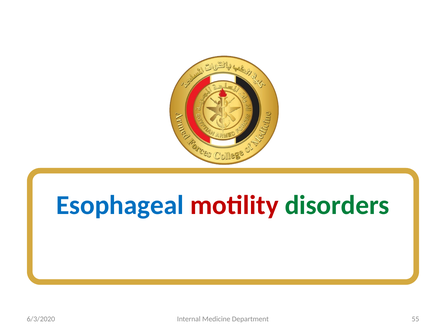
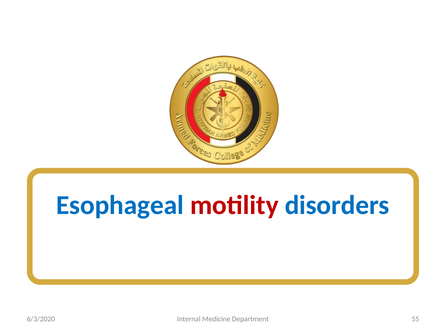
disorders colour: green -> blue (337, 206)
